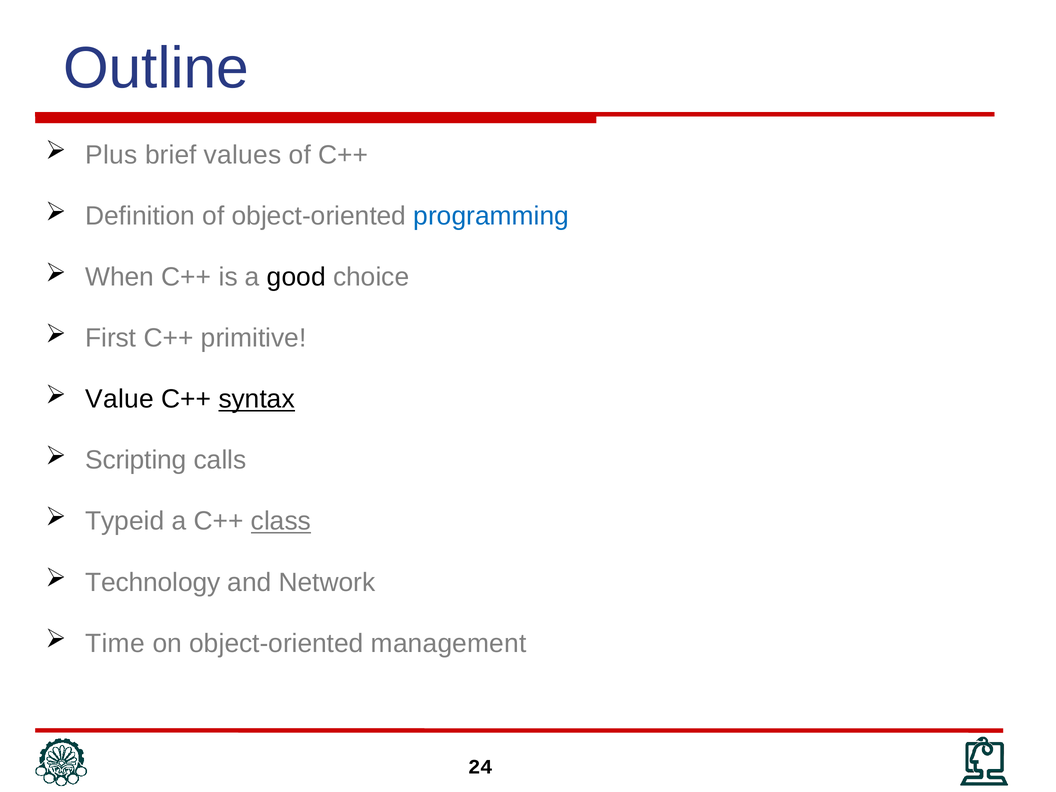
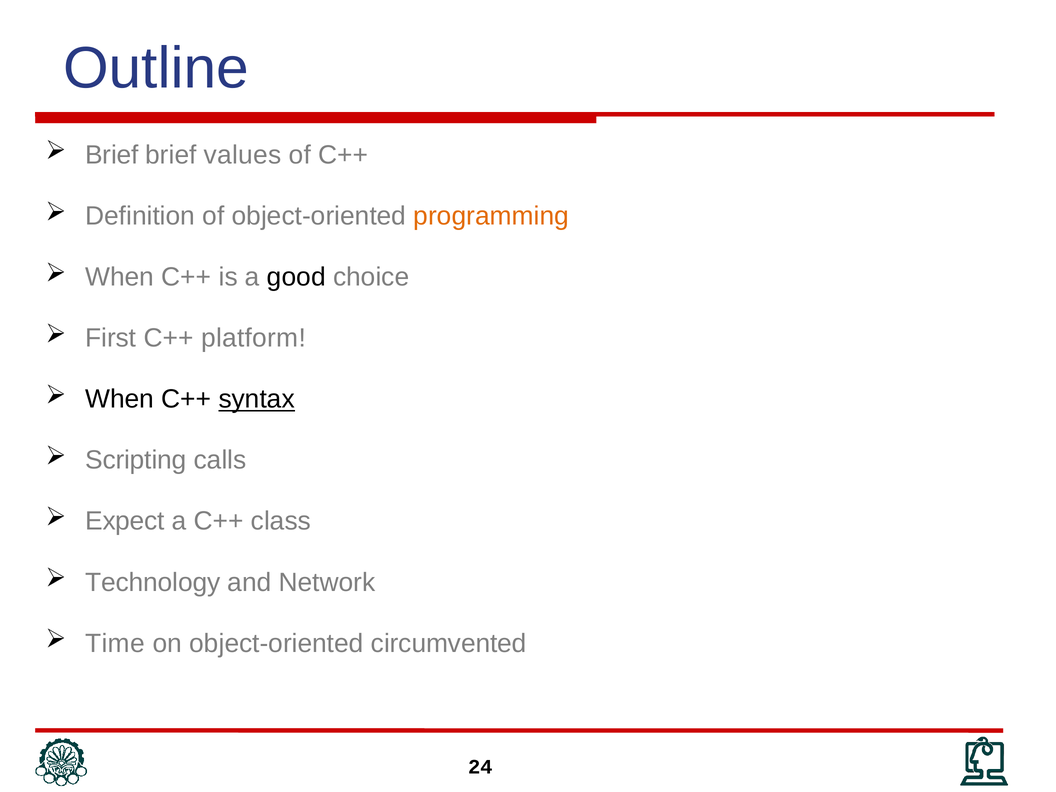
Plus: Plus -> Brief (112, 155)
programming colour: blue -> orange (491, 216)
primitive: primitive -> platform (253, 338)
Value: Value -> When (120, 399)
Typeid: Typeid -> Expect (125, 521)
class underline: present -> none (281, 521)
management: management -> circumvented (449, 643)
